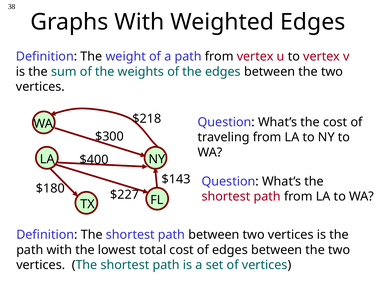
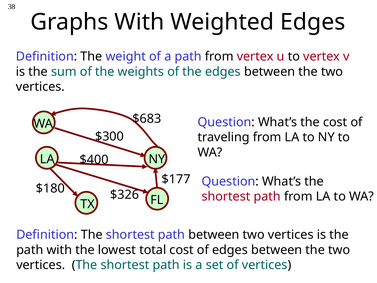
$218: $218 -> $683 (147, 119)
$143: $143 -> $177 (176, 179)
$227: $227 -> $326 (125, 195)
